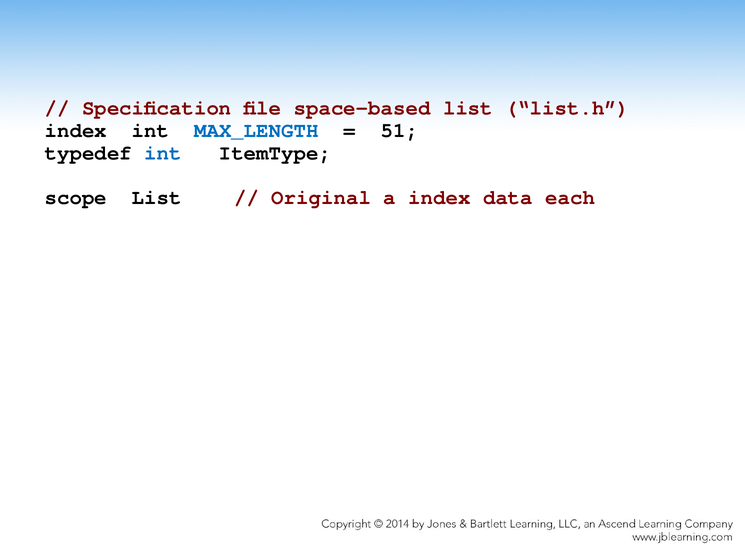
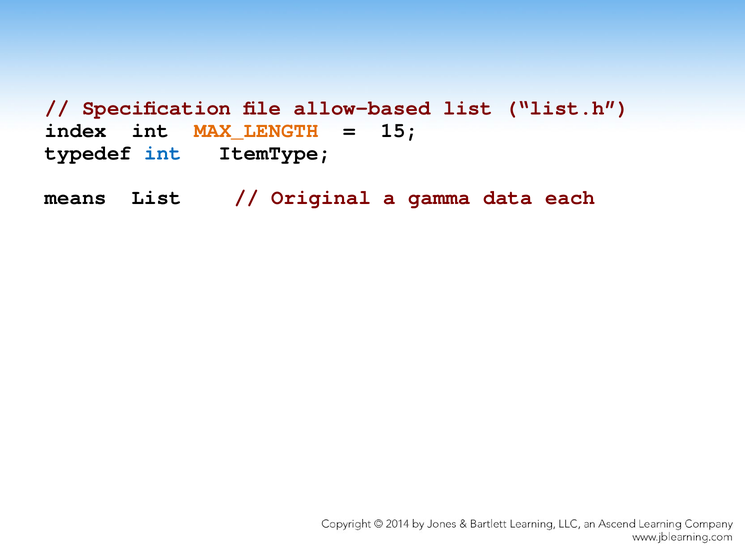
space-based: space-based -> allow-based (362, 108)
MAX_LENGTH colour: blue -> orange (256, 130)
51: 51 -> 15 (399, 130)
scope: scope -> means (76, 197)
a index: index -> gamma (439, 197)
